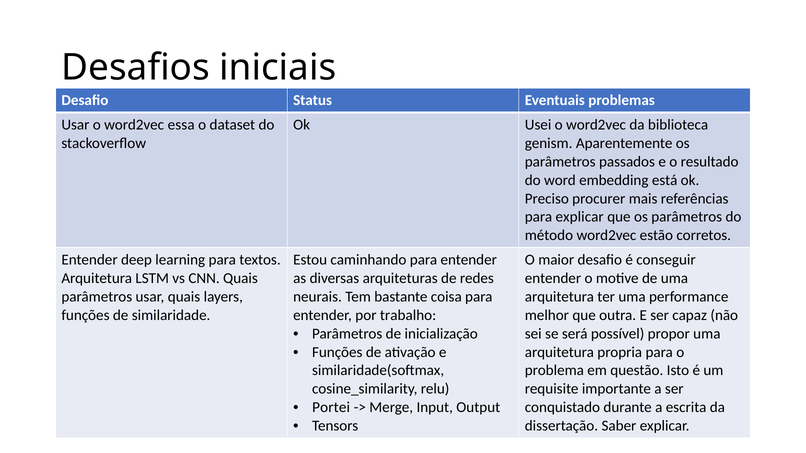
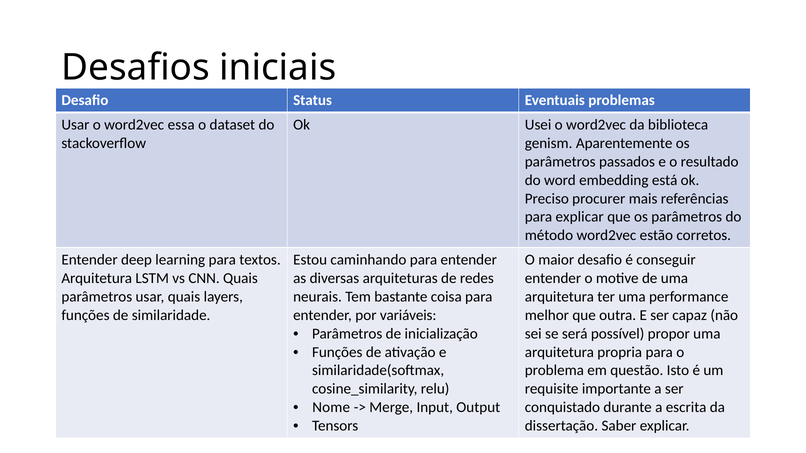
trabalho: trabalho -> variáveis (408, 315)
Portei: Portei -> Nome (331, 408)
